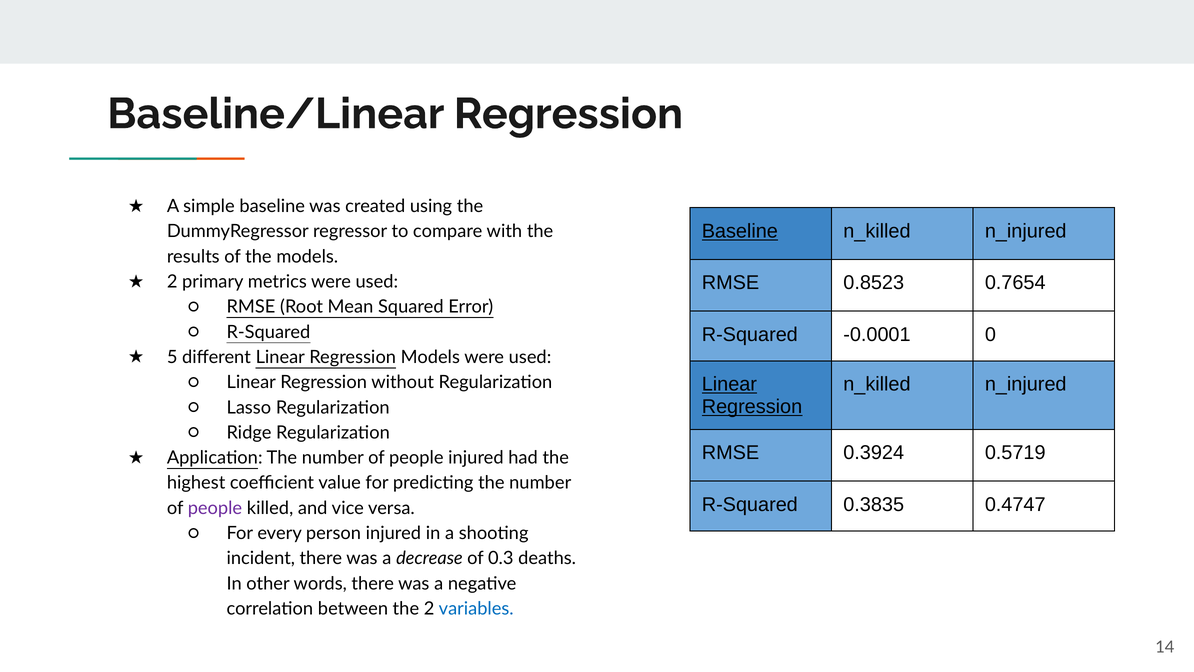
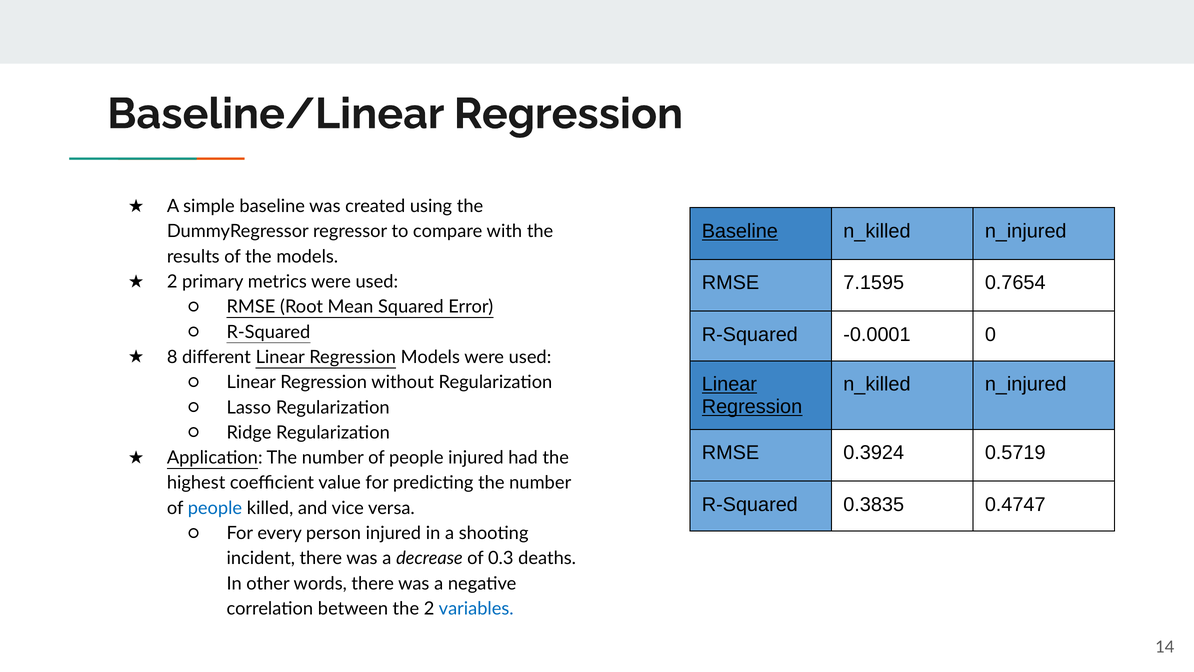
0.8523: 0.8523 -> 7.1595 (874, 283)
5: 5 -> 8 (172, 357)
people colour: purple -> blue (215, 508)
